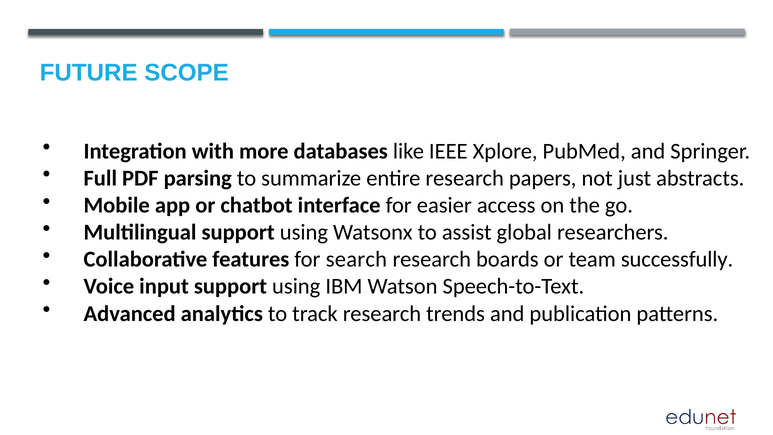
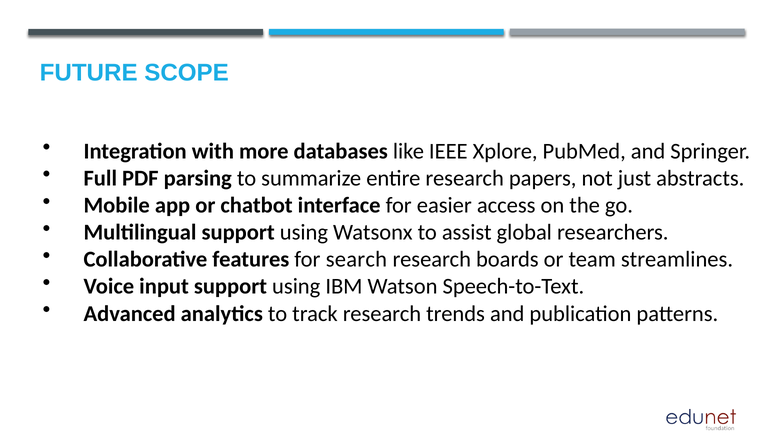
successfully: successfully -> streamlines (677, 259)
